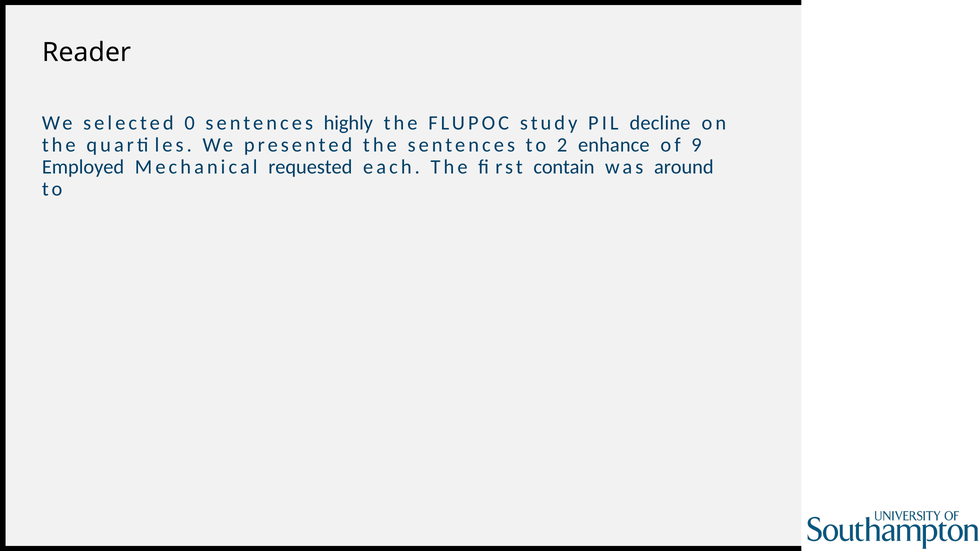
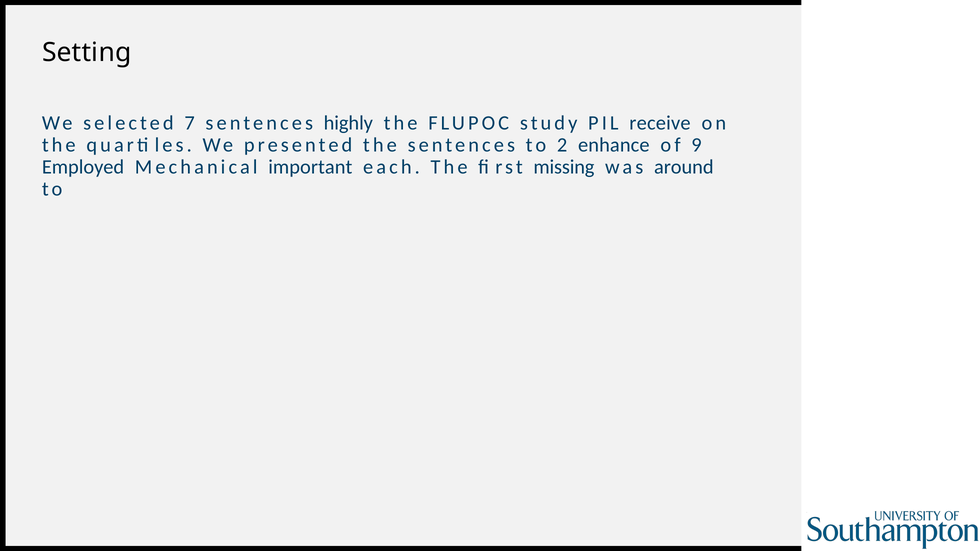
Reader: Reader -> Setting (87, 52)
0: 0 -> 7 (190, 123)
decline: decline -> receive (660, 123)
requested: requested -> important (310, 167)
contain: contain -> missing (564, 167)
